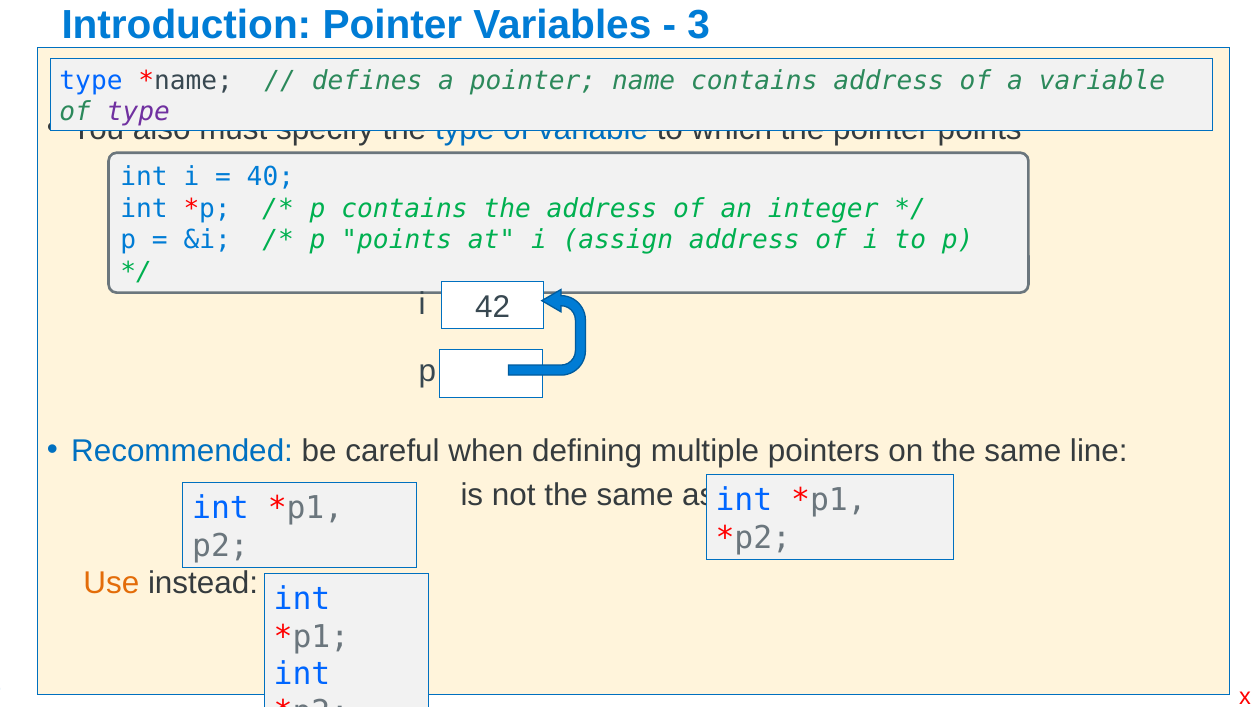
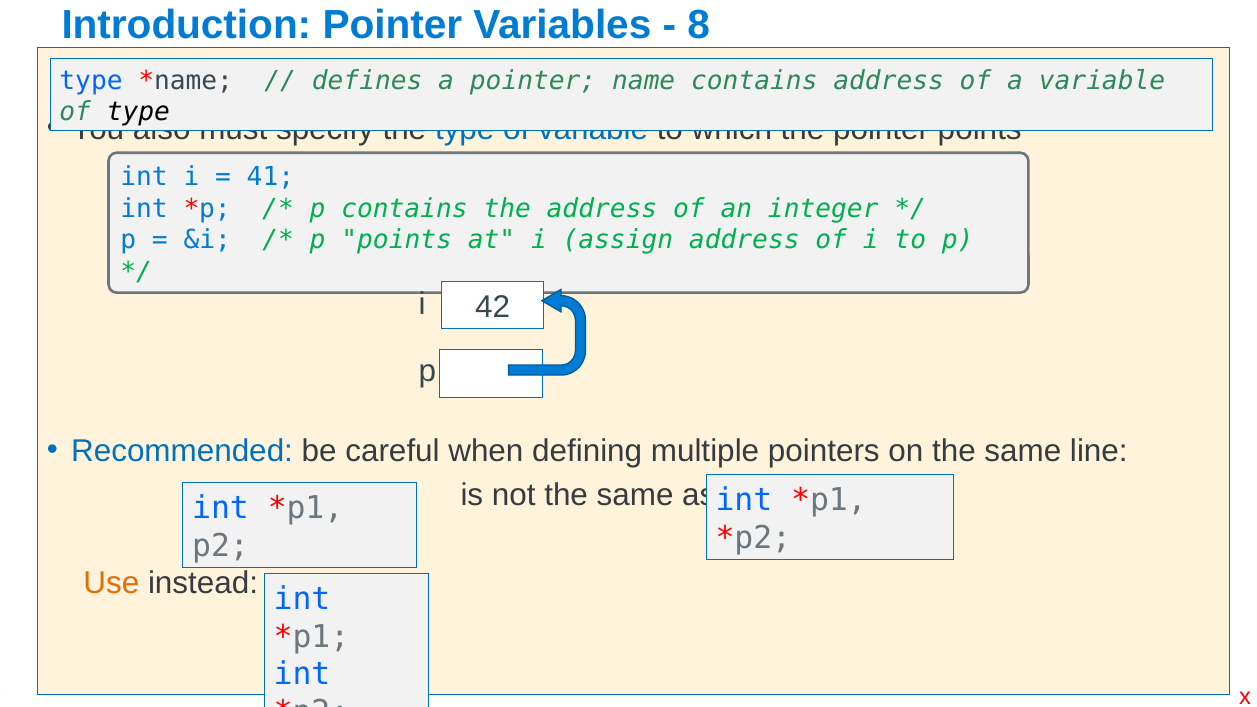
3: 3 -> 8 (699, 26)
type colour: purple -> black (138, 112)
40: 40 -> 41 (270, 177)
